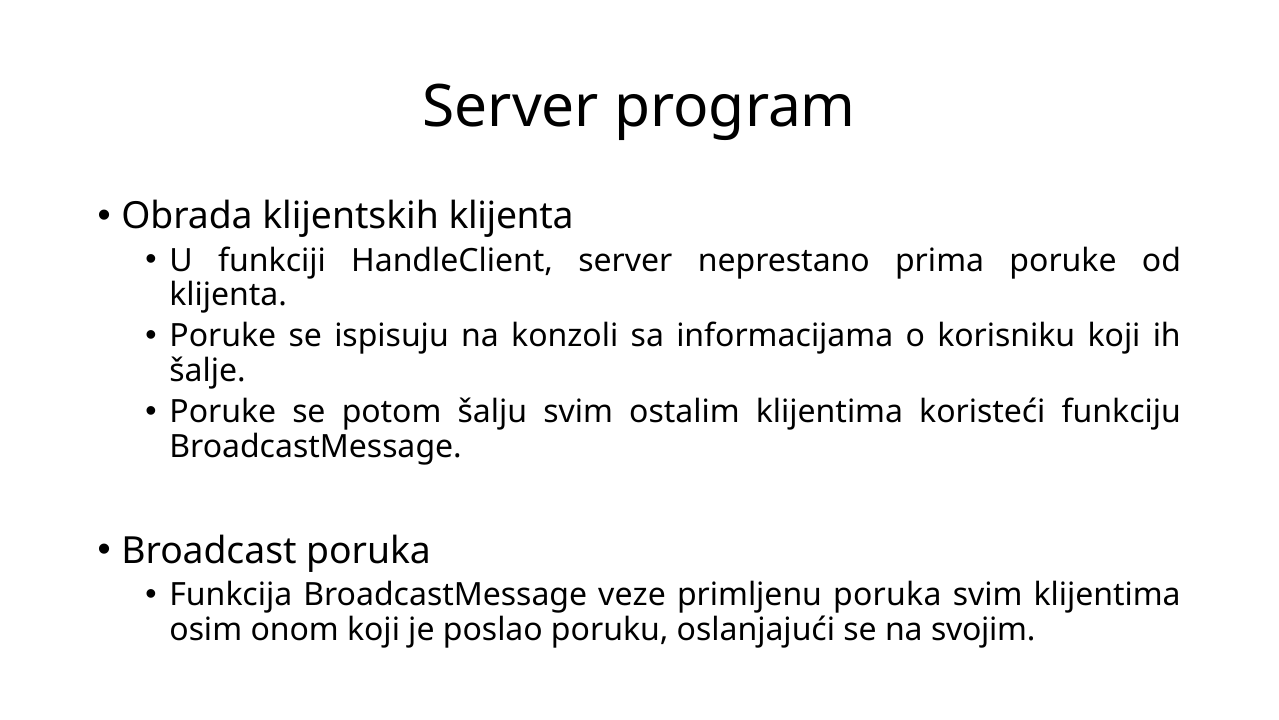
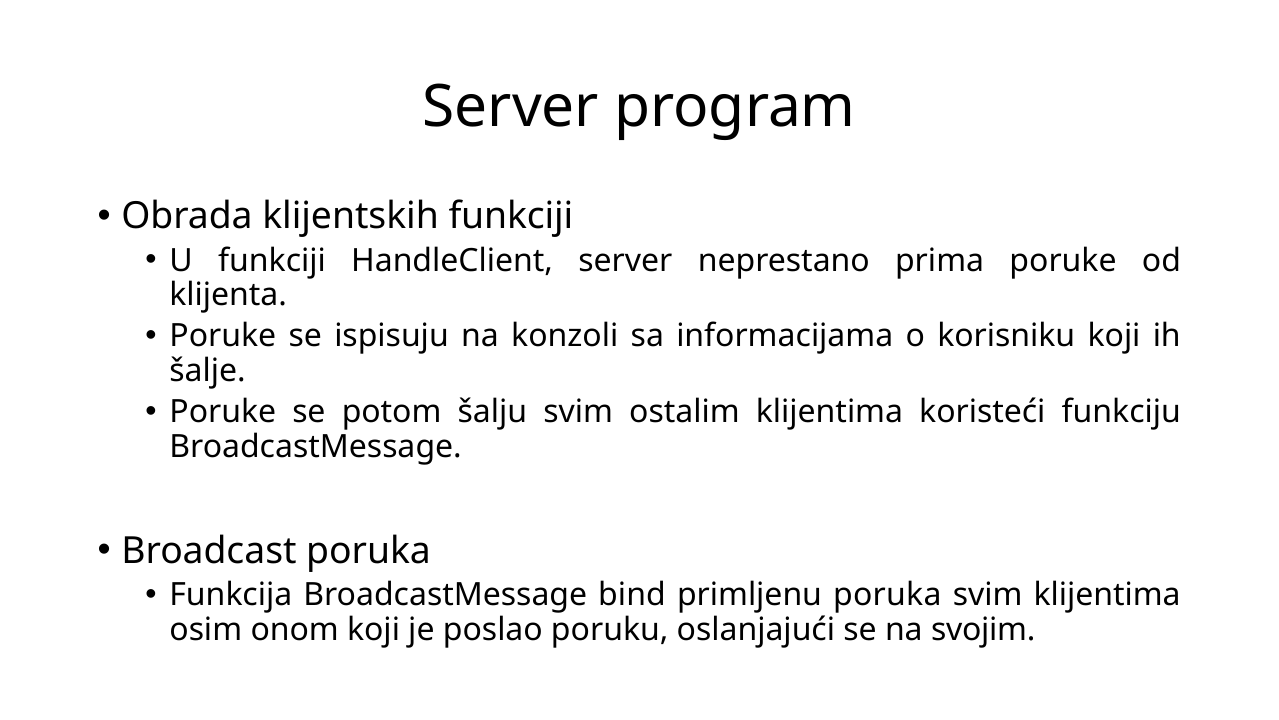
klijentskih klijenta: klijenta -> funkciji (511, 216)
veze: veze -> bind (632, 595)
